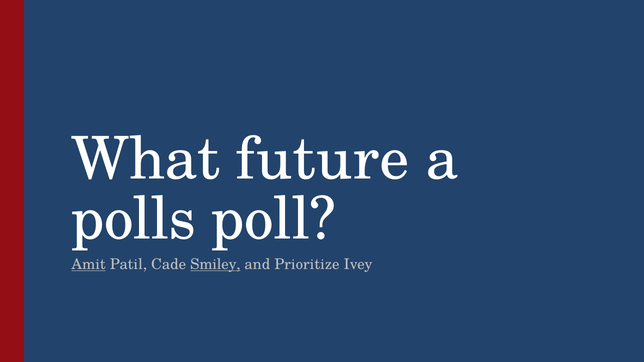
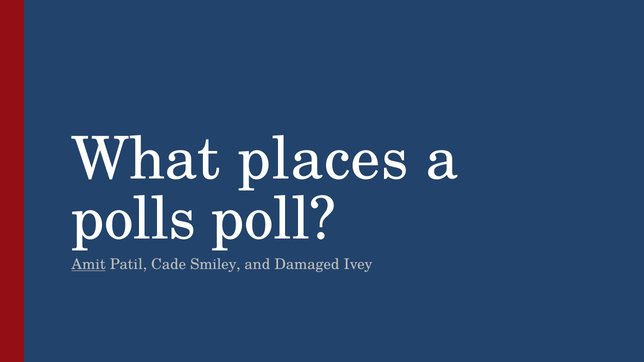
future: future -> places (323, 159)
Smiley underline: present -> none (215, 265)
Prioritize: Prioritize -> Damaged (307, 265)
